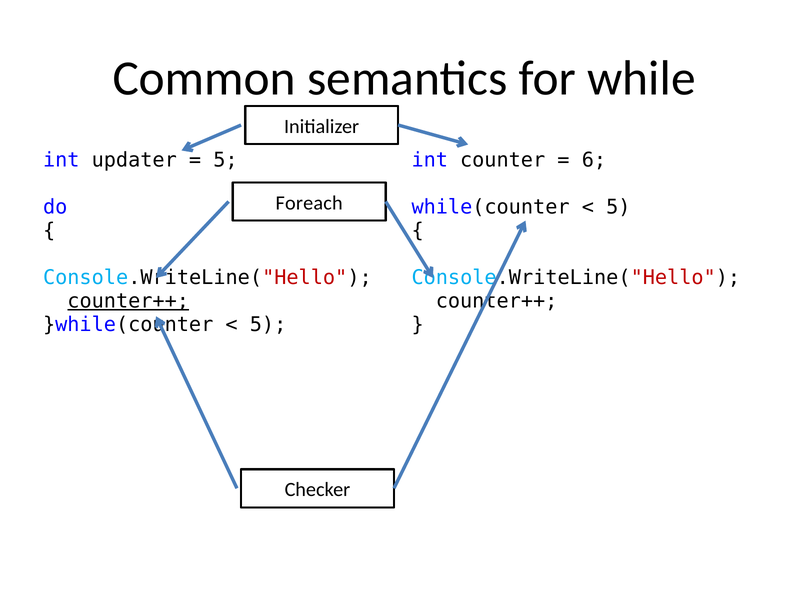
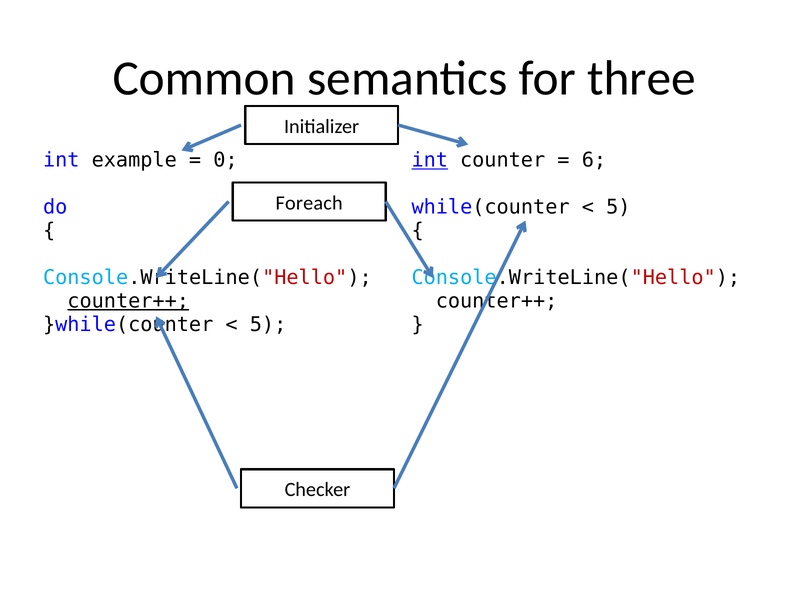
while: while -> three (641, 78)
updater: updater -> example (134, 160)
5: 5 -> 0 (225, 160)
int underline: none -> present (430, 160)
